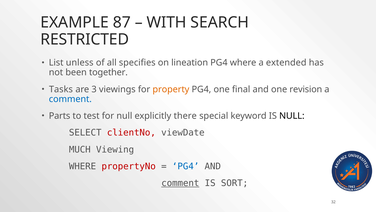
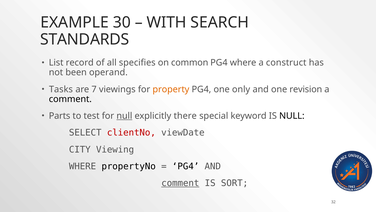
87: 87 -> 30 (122, 22)
RESTRICTED: RESTRICTED -> STANDARDS (85, 39)
unless: unless -> record (80, 63)
lineation: lineation -> common (190, 63)
extended: extended -> construct (286, 63)
together: together -> operand (108, 72)
3: 3 -> 7 (94, 89)
final: final -> only (241, 89)
comment colour: blue -> black (70, 99)
null underline: none -> present (124, 116)
MUCH: MUCH -> CITY (80, 149)
propertyNo colour: red -> black (129, 166)
PG4 colour: blue -> black (186, 166)
